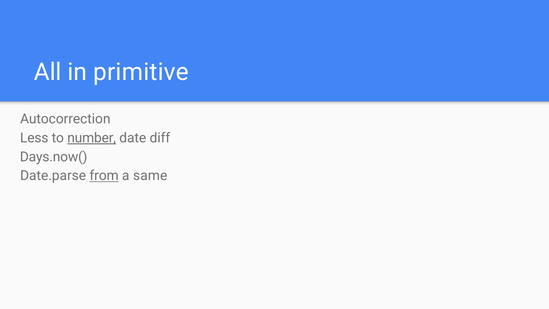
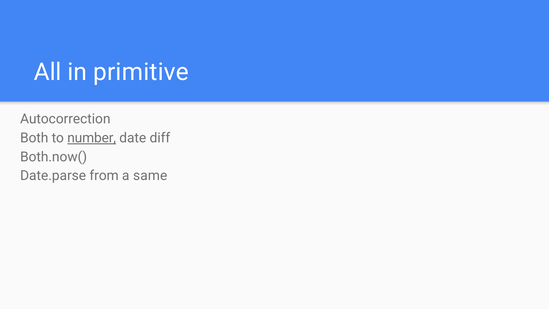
Less: Less -> Both (34, 138)
Days.now(: Days.now( -> Both.now( (54, 157)
from underline: present -> none (104, 176)
